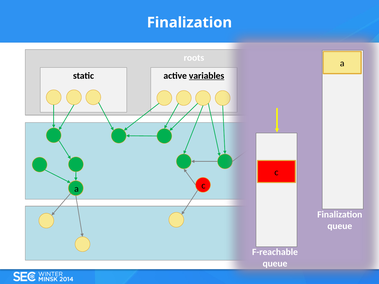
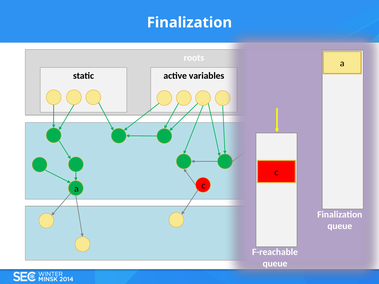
variables underline: present -> none (207, 76)
